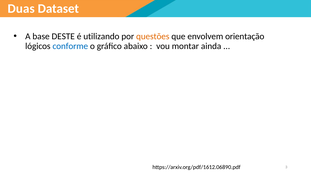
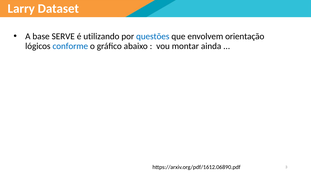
Duas: Duas -> Larry (21, 8)
DESTE: DESTE -> SERVE (63, 36)
questões colour: orange -> blue (153, 36)
